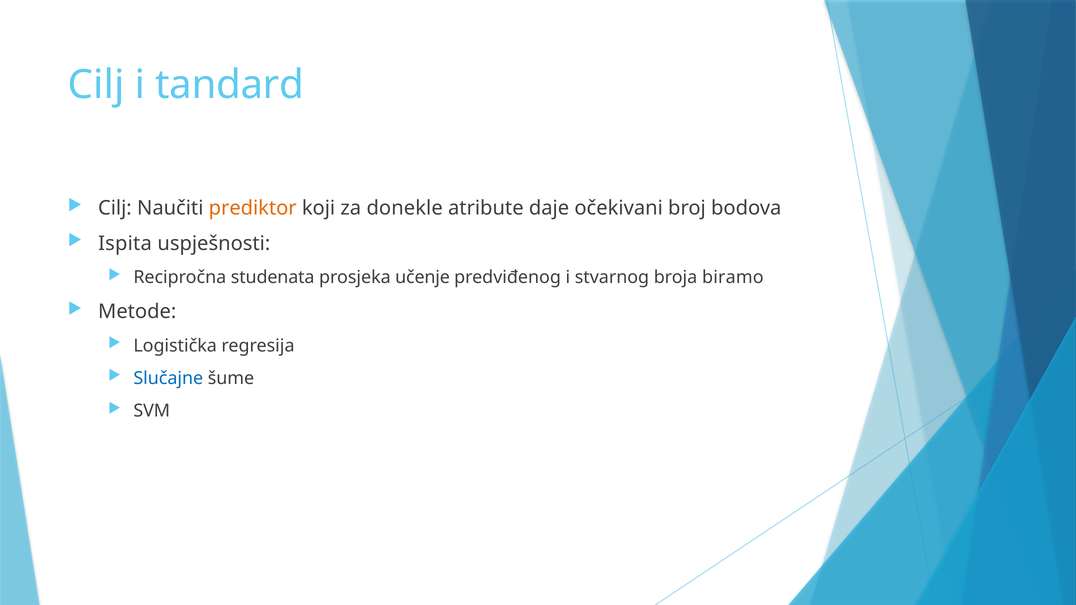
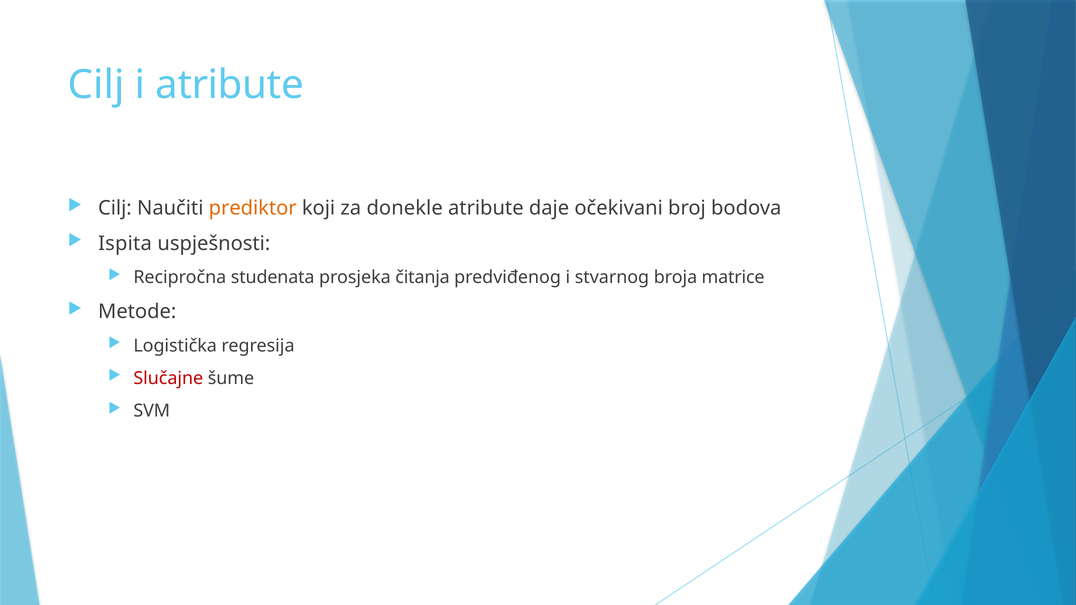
i tandard: tandard -> atribute (230, 85)
učenje: učenje -> čitanja (423, 278)
biramo: biramo -> matrice (733, 278)
Slučajne colour: blue -> red (168, 378)
